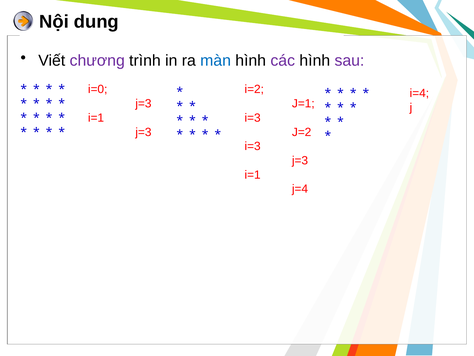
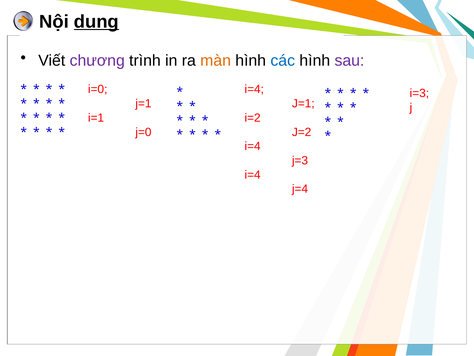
dung underline: none -> present (96, 22)
màn colour: blue -> orange (216, 60)
các colour: purple -> blue (283, 60)
i=2: i=2 -> i=4 (254, 89)
i=4: i=4 -> i=3 (419, 93)
j=3: j=3 -> j=1 (143, 103)
i=3: i=3 -> i=2 (253, 118)
j=3: j=3 -> j=0 (143, 132)
i=3: i=3 -> i=4 (253, 146)
i=1: i=1 -> i=4 (253, 175)
